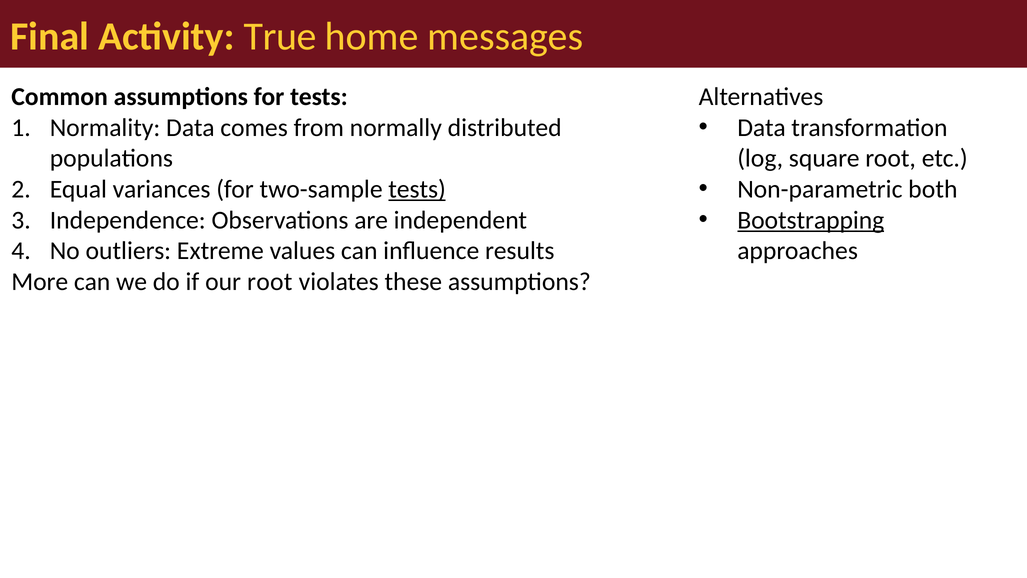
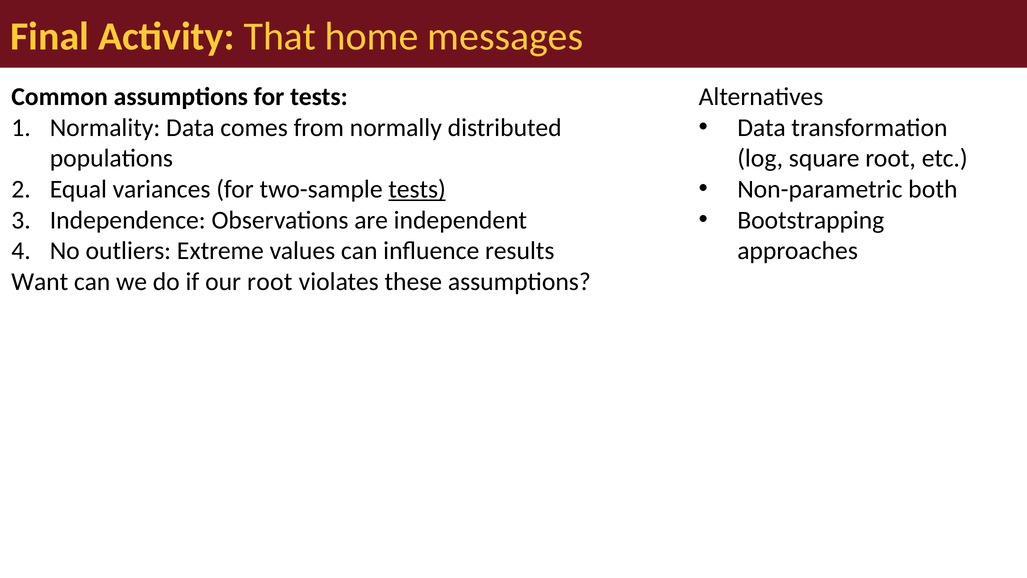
True: True -> That (280, 37)
Bootstrapping underline: present -> none (811, 220)
More: More -> Want (40, 282)
